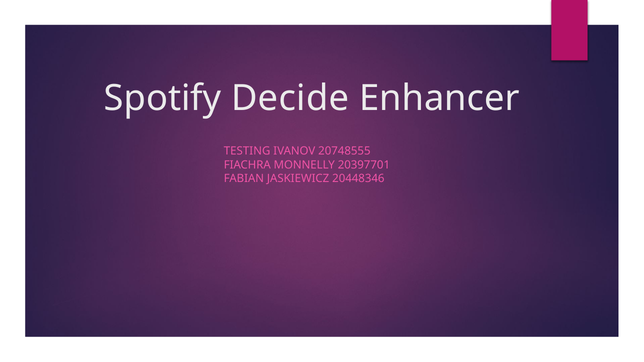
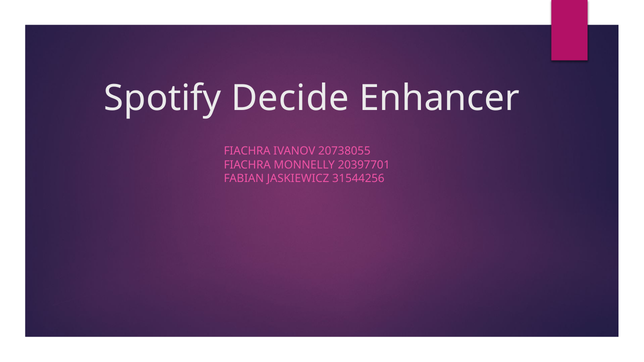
TESTING: TESTING -> FIACHRA (247, 151)
20748555: 20748555 -> 20738055 (344, 151)
20448346: 20448346 -> 31544256 (358, 179)
